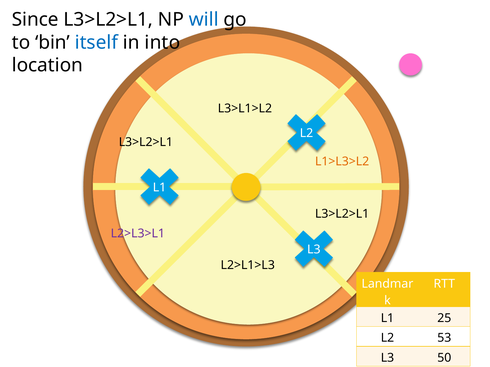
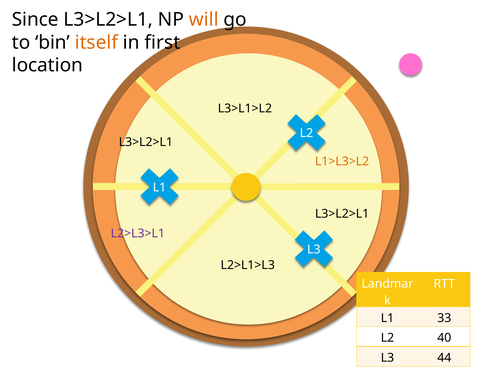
will colour: blue -> orange (204, 20)
itself colour: blue -> orange (96, 43)
into: into -> first (162, 43)
25: 25 -> 33 (444, 319)
53: 53 -> 40 (444, 338)
50: 50 -> 44 (444, 358)
